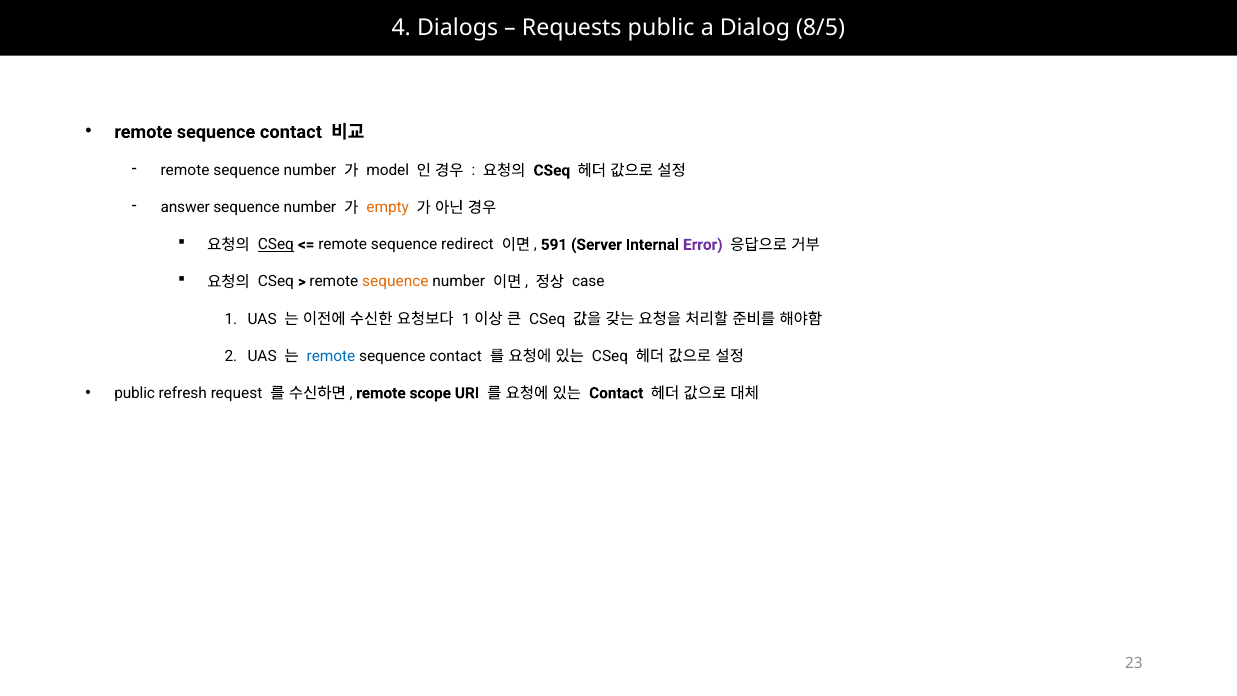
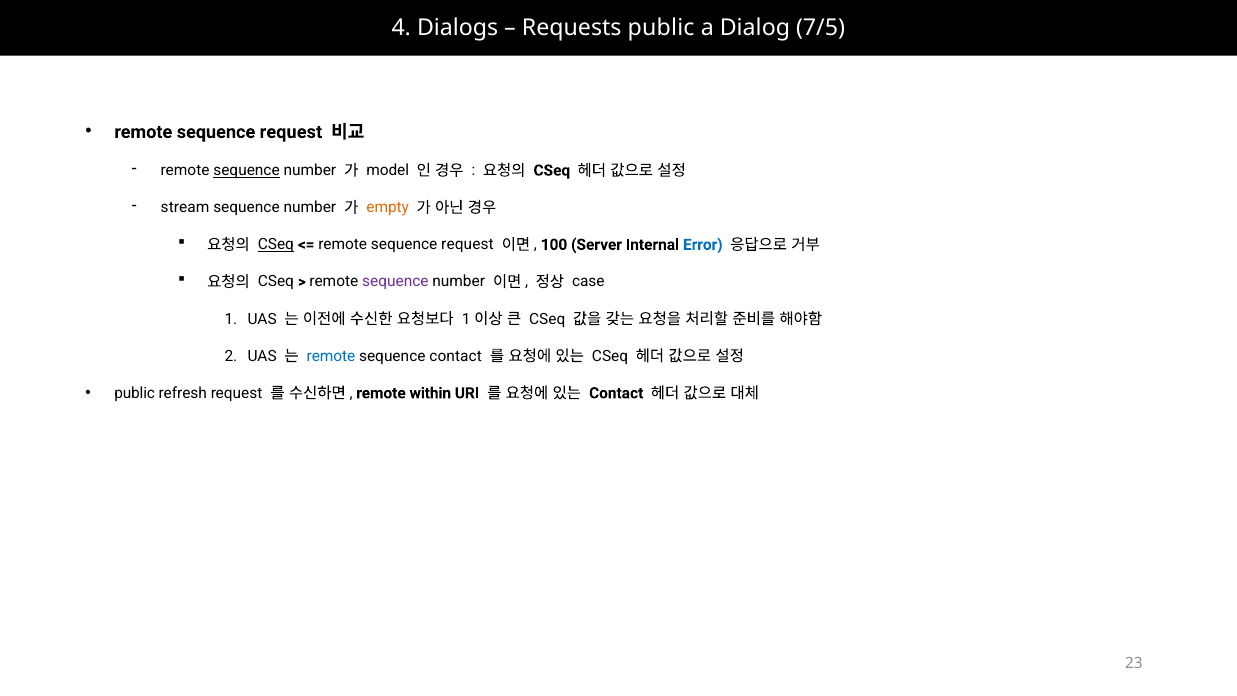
8/5: 8/5 -> 7/5 (821, 28)
contact: contact -> request (291, 132)
sequence underline: none -> present (247, 170)
answer: answer -> stream (185, 208)
redirect: redirect -> request (467, 245)
591: 591 -> 100 (554, 245)
Error colour: purple -> blue (703, 245)
sequence colour: orange -> purple (395, 282)
scope: scope -> within (430, 393)
